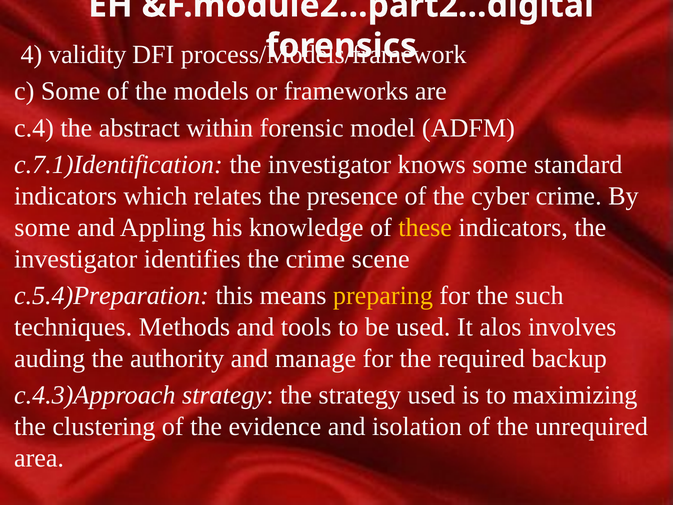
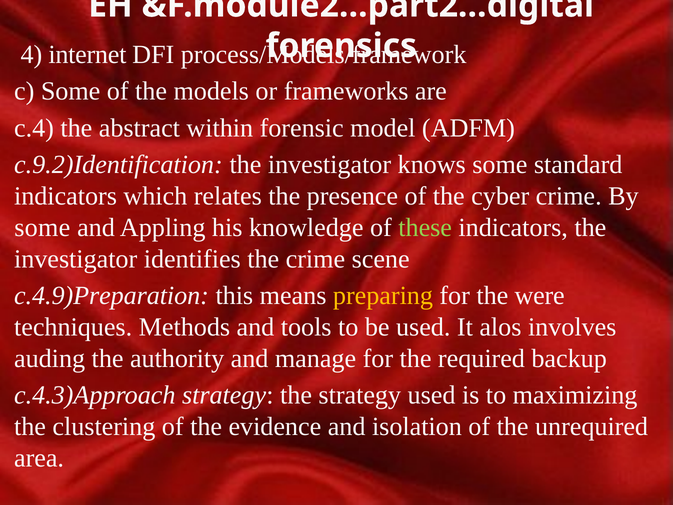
validity: validity -> internet (87, 55)
c.7.1)Identification: c.7.1)Identification -> c.9.2)Identification (118, 165)
these colour: yellow -> light green (425, 227)
c.5.4)Preparation: c.5.4)Preparation -> c.4.9)Preparation (111, 296)
such: such -> were (540, 296)
